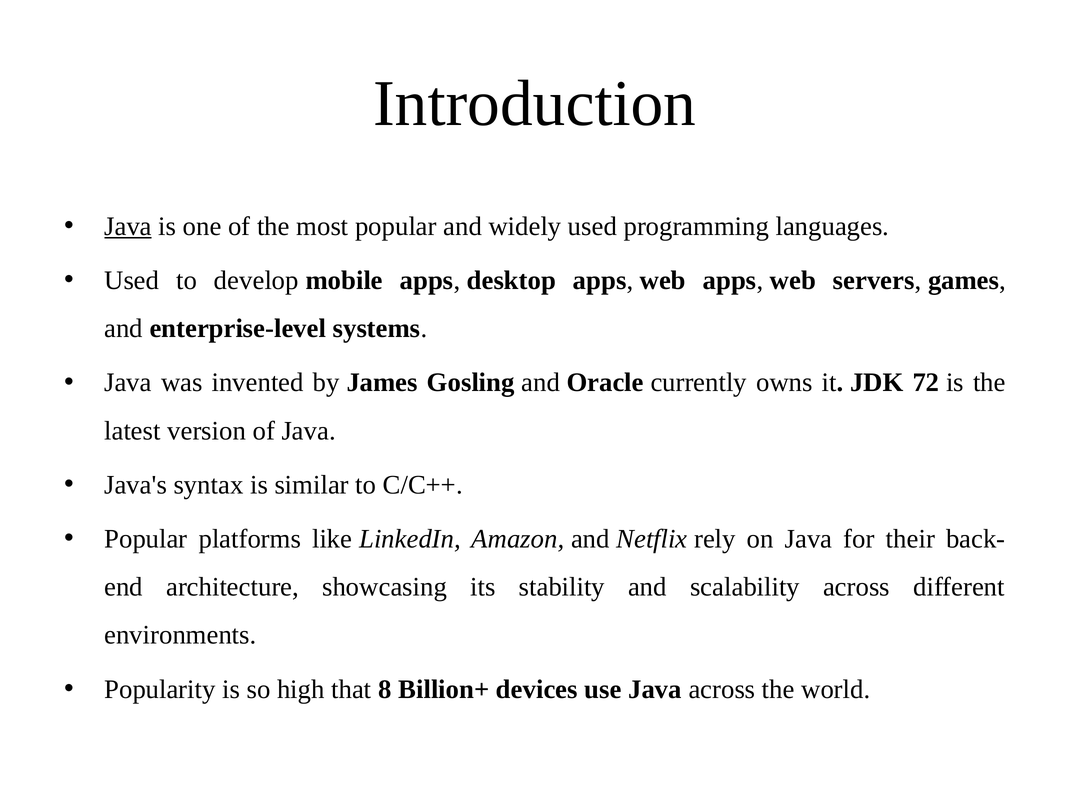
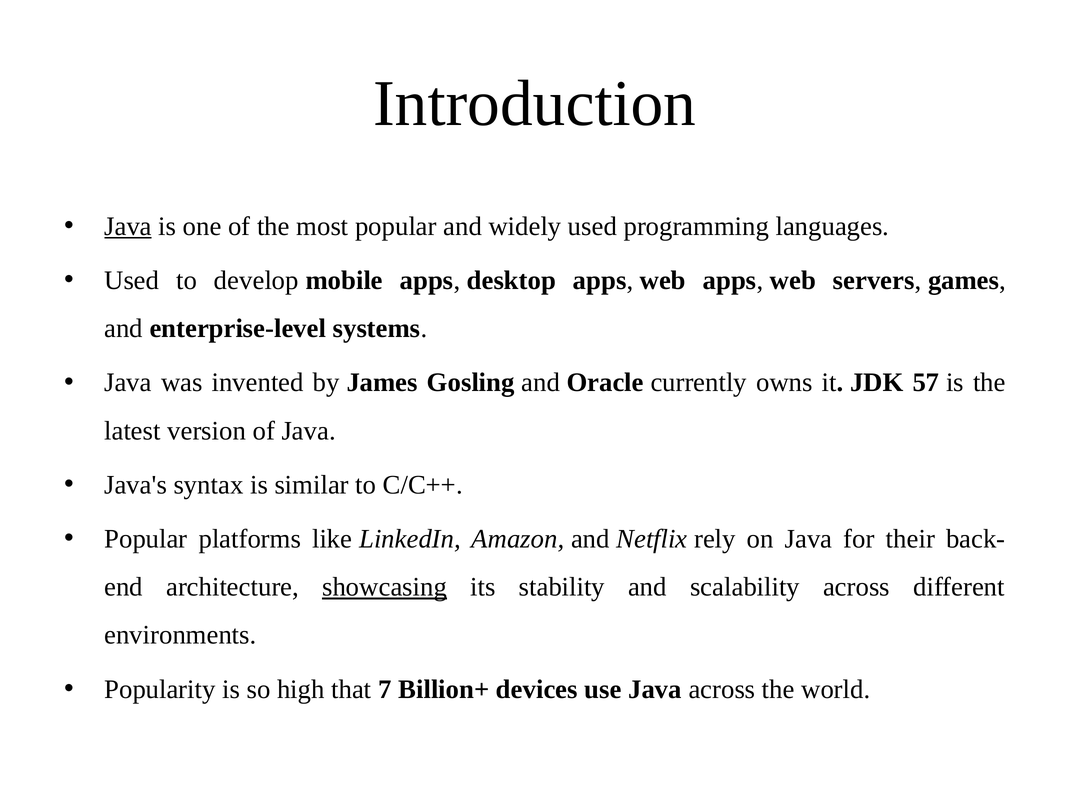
72: 72 -> 57 (926, 383)
showcasing underline: none -> present (385, 587)
8: 8 -> 7 (385, 690)
